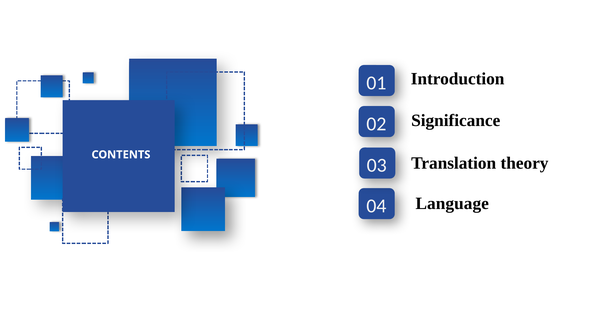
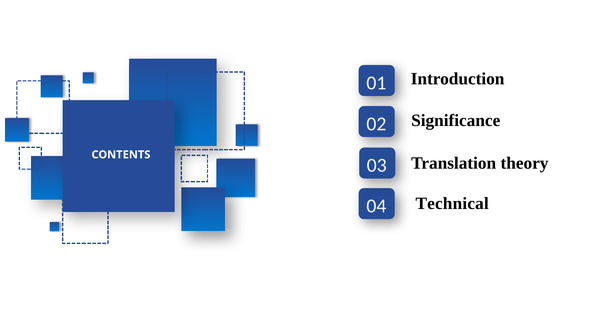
Language: Language -> Technical (452, 204)
